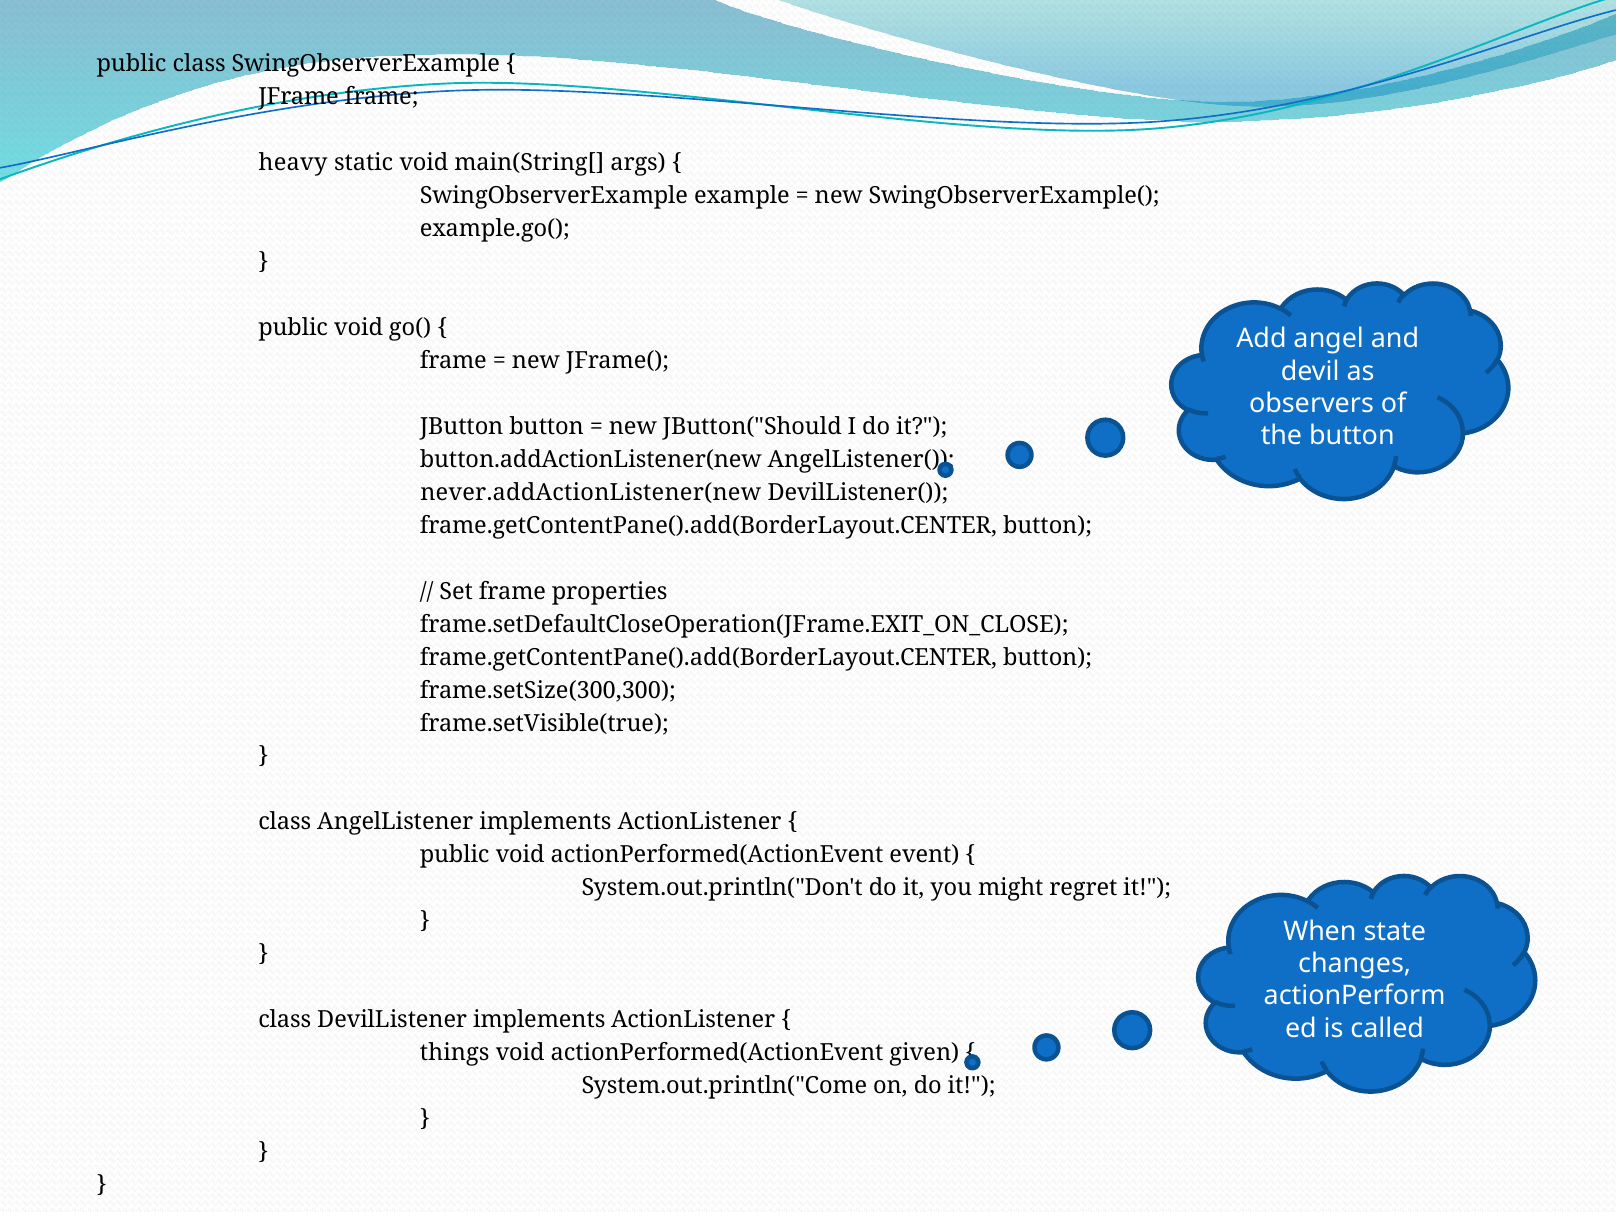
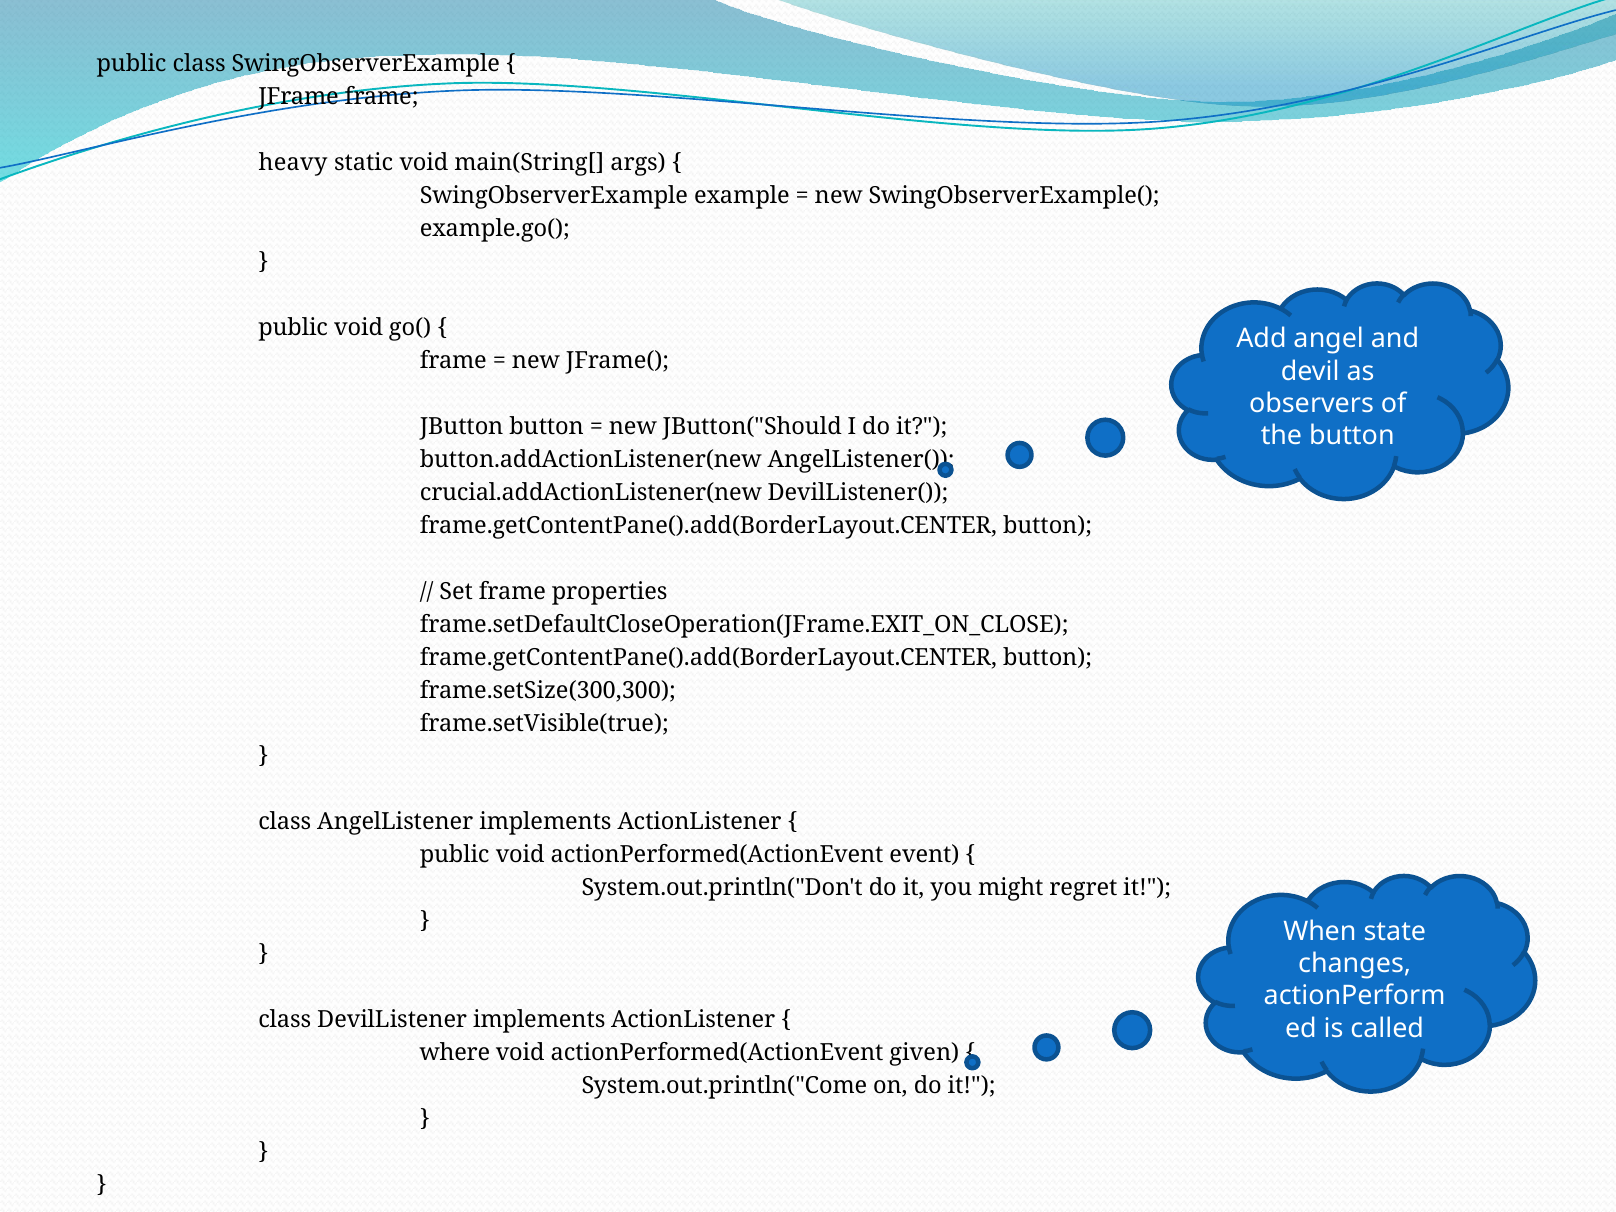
never.addActionListener(new: never.addActionListener(new -> crucial.addActionListener(new (591, 493)
things: things -> where (455, 1053)
